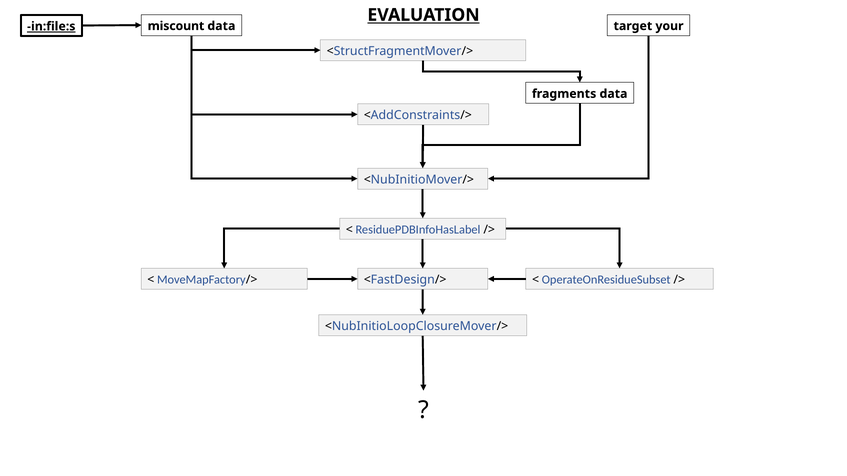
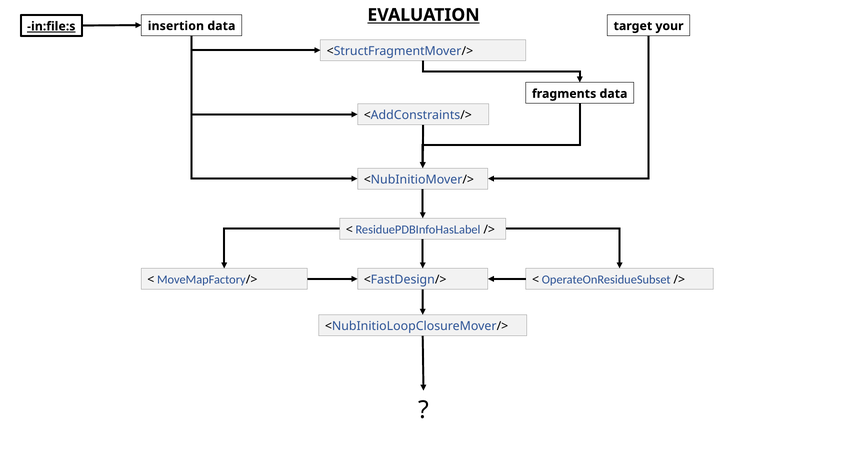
miscount: miscount -> insertion (176, 26)
